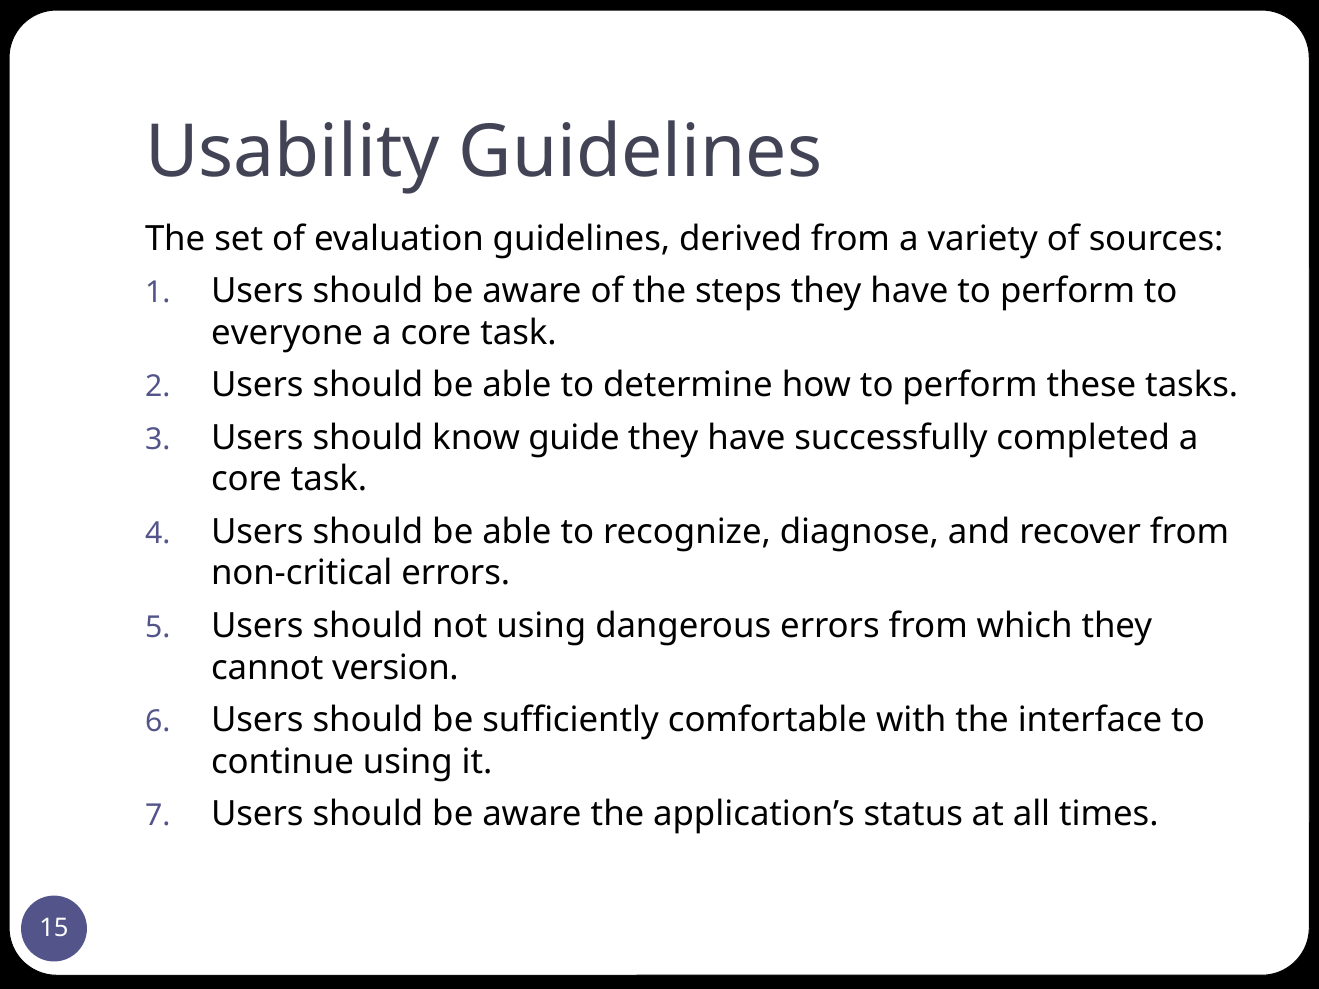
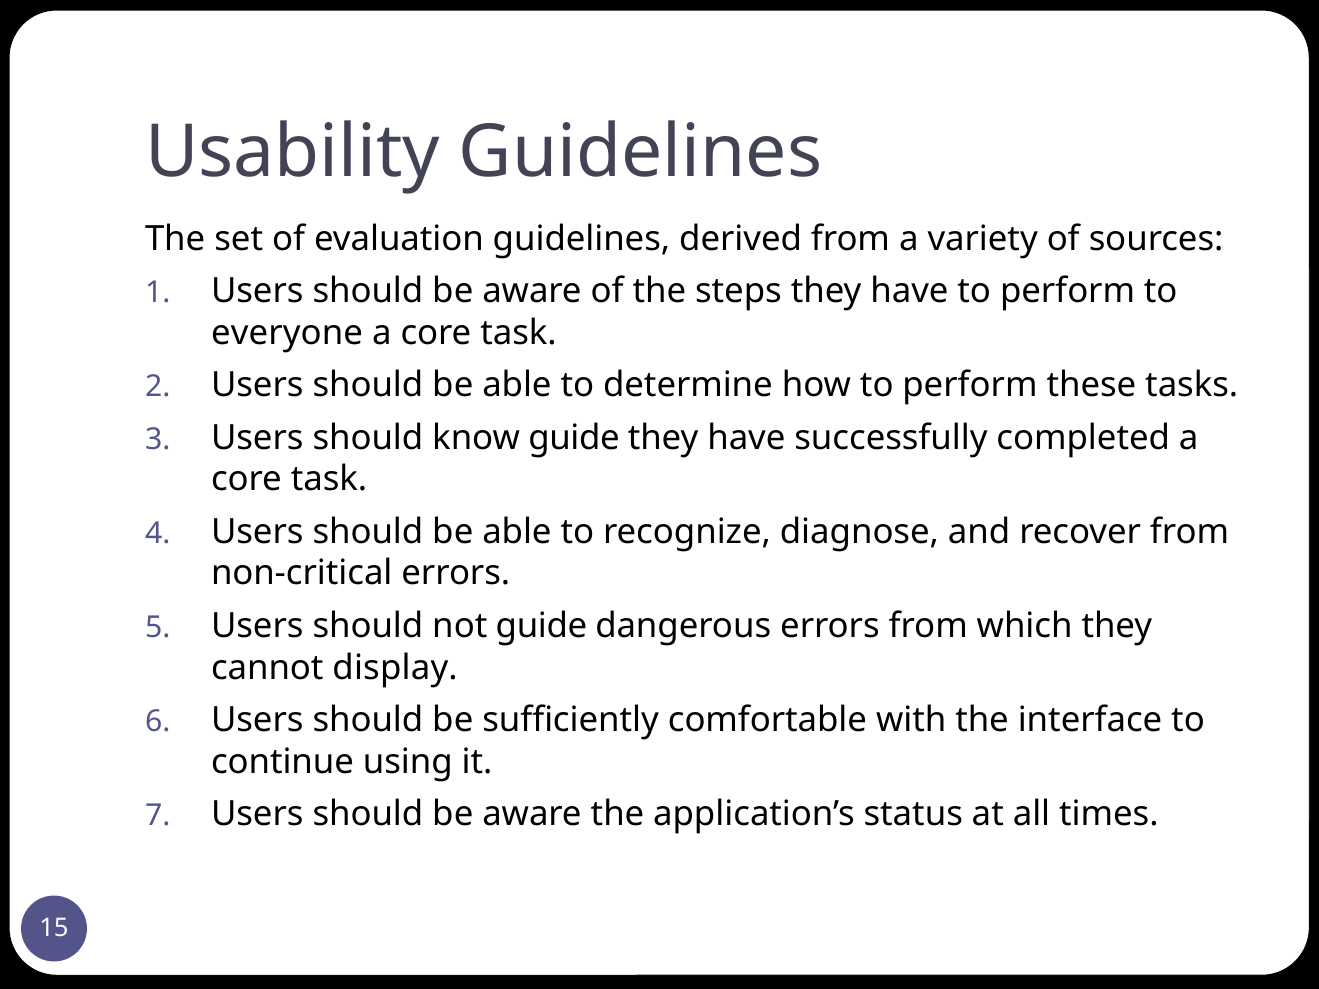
not using: using -> guide (541, 626)
version: version -> display (395, 668)
